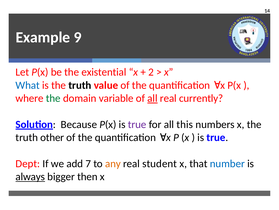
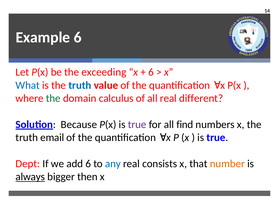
Example 9: 9 -> 6 (78, 37)
existential: existential -> exceeding (104, 72)
2: 2 -> 6 (151, 72)
truth colour: black -> blue (80, 85)
variable: variable -> calculus (116, 98)
all underline: present -> none (152, 98)
currently: currently -> different (201, 98)
this: this -> find (185, 124)
other: other -> email (52, 137)
add 7: 7 -> 6 (88, 163)
any colour: orange -> blue (113, 163)
student: student -> consists (160, 163)
number colour: blue -> orange (227, 163)
